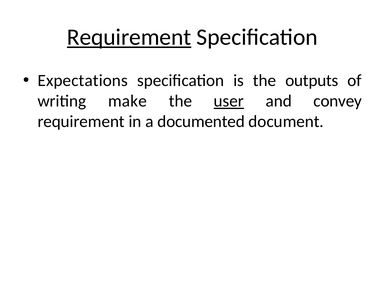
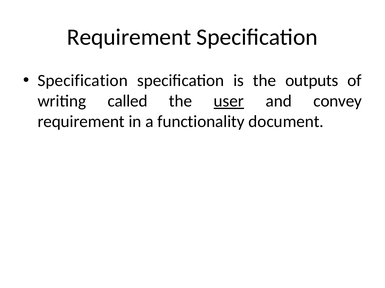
Requirement underline: present -> none (129, 37)
Expectations: Expectations -> Specification (83, 81)
make: make -> called (128, 101)
documented: documented -> functionality (201, 122)
